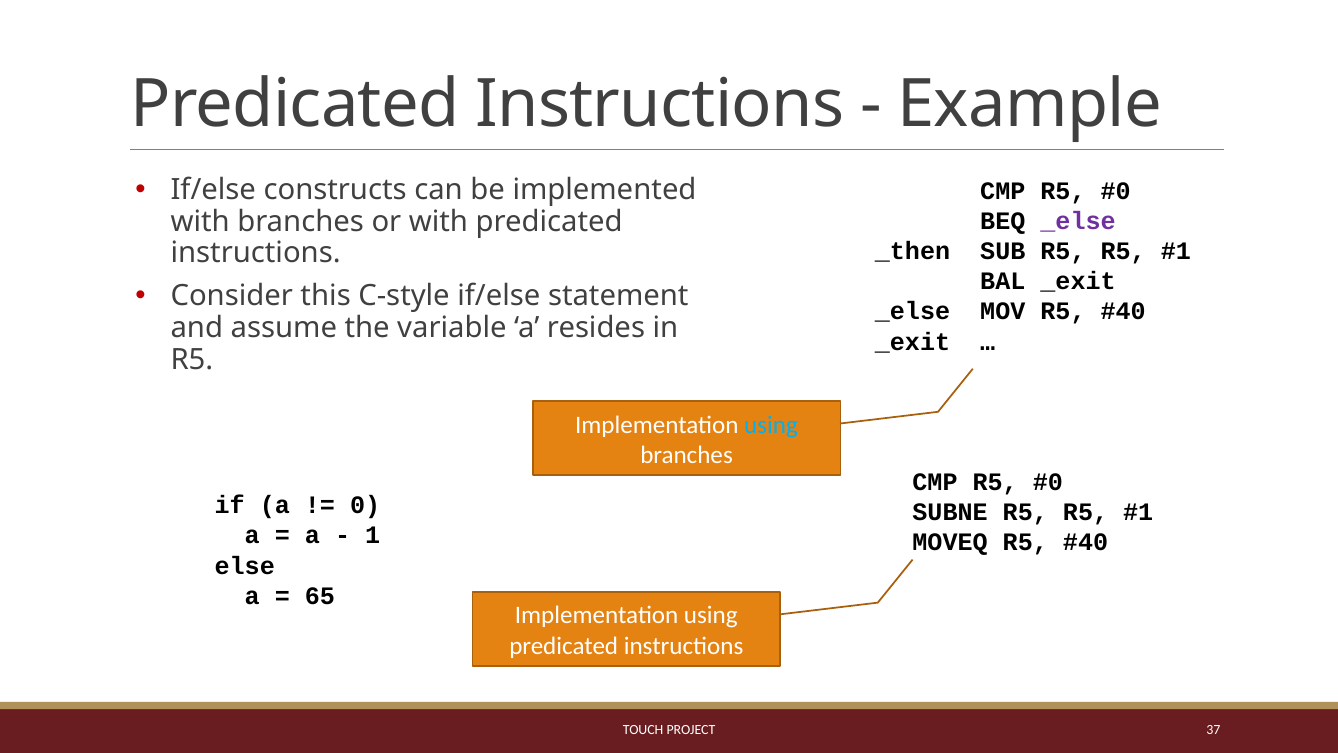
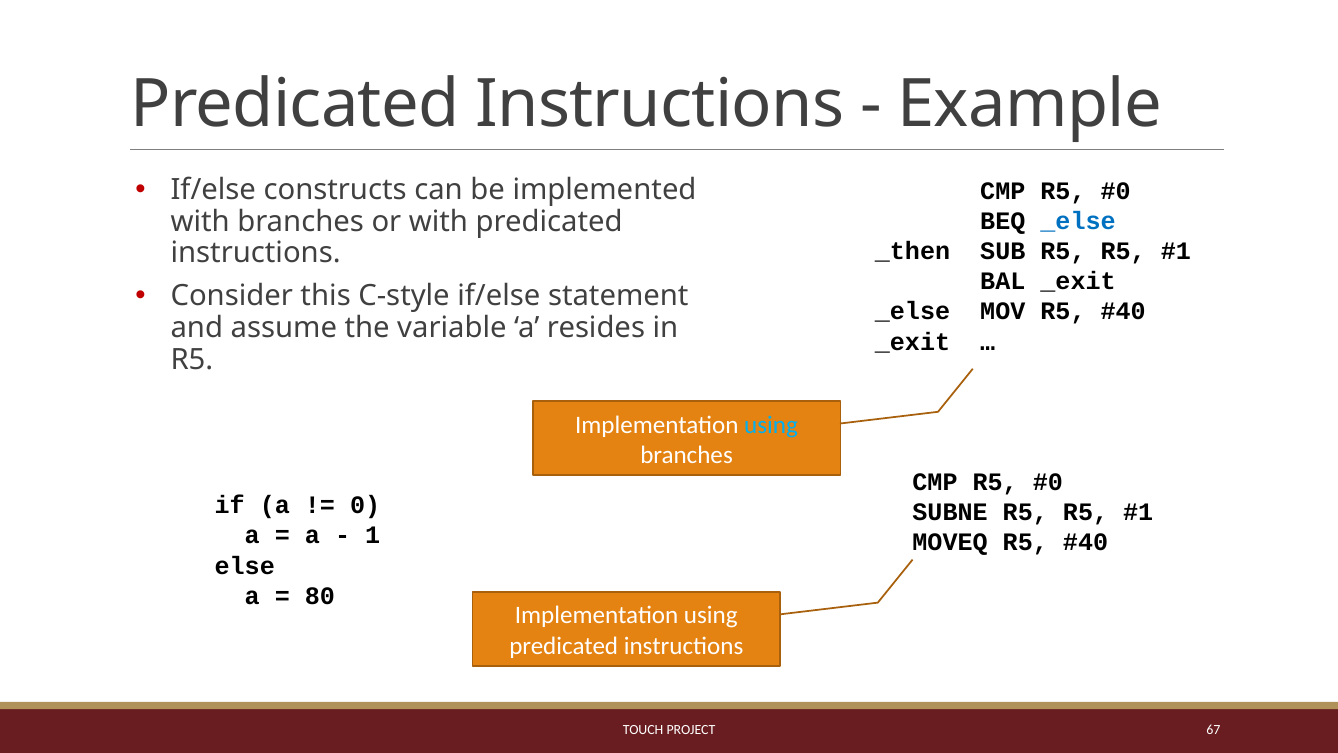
_else colour: purple -> blue (1078, 221)
65: 65 -> 80 (320, 596)
37: 37 -> 67 (1213, 730)
